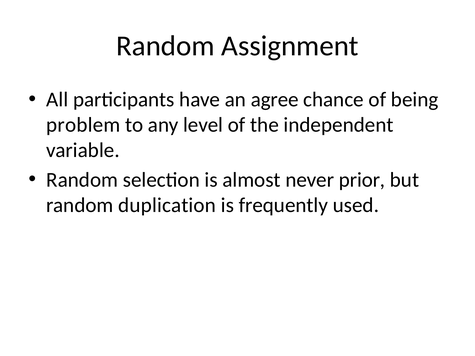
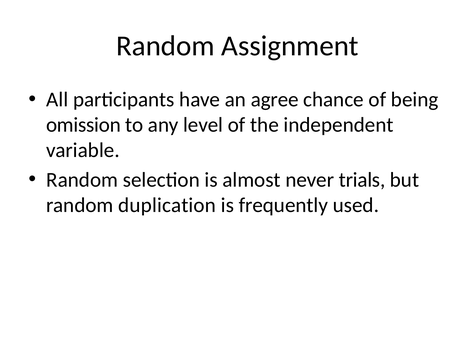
problem: problem -> omission (83, 125)
prior: prior -> trials (362, 180)
